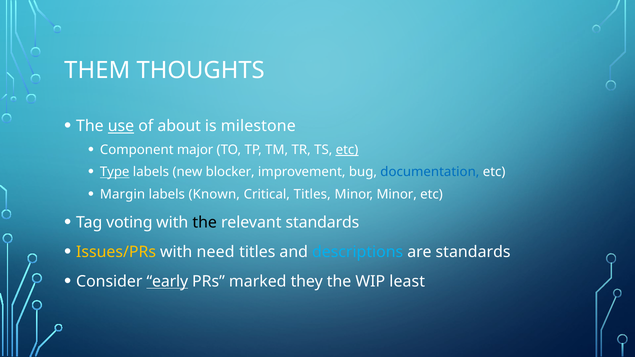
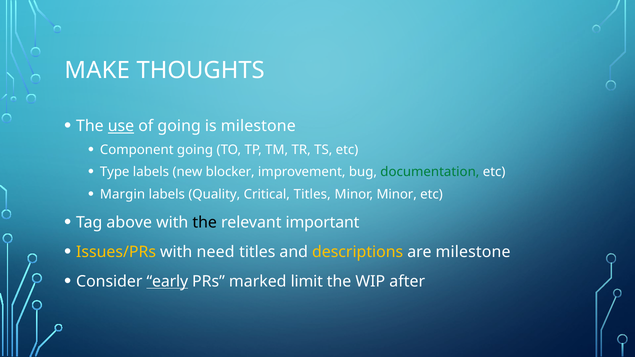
THEM: THEM -> MAKE (97, 71)
of about: about -> going (179, 126)
Component major: major -> going (195, 150)
etc underline: present -> none (347, 150)
Type underline: present -> none (115, 172)
documentation colour: blue -> green (430, 172)
Known: Known -> Quality (214, 195)
voting: voting -> above (129, 223)
relevant standards: standards -> important (322, 223)
descriptions colour: light blue -> yellow (358, 252)
are standards: standards -> milestone (473, 252)
they: they -> limit (307, 282)
least: least -> after (407, 282)
